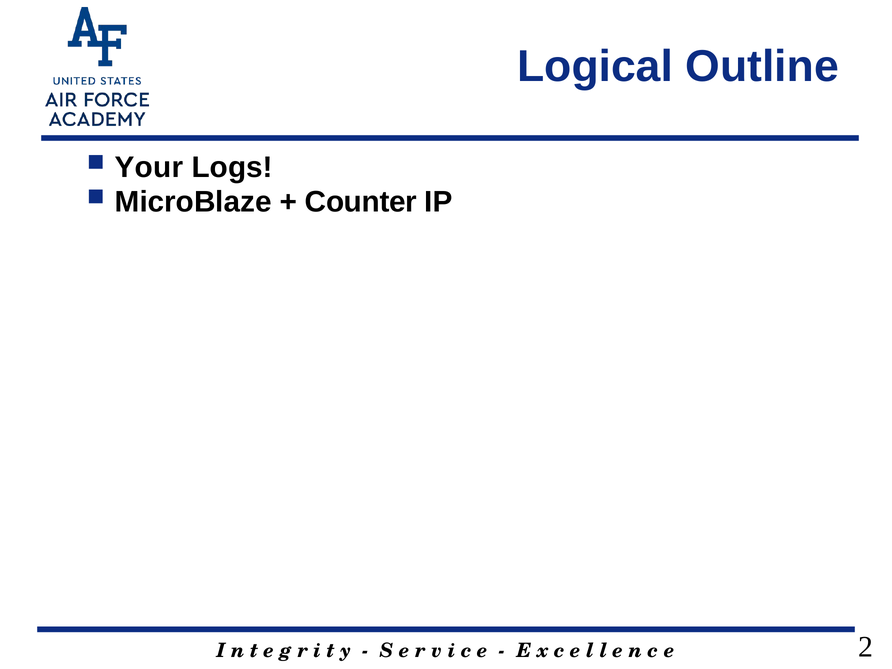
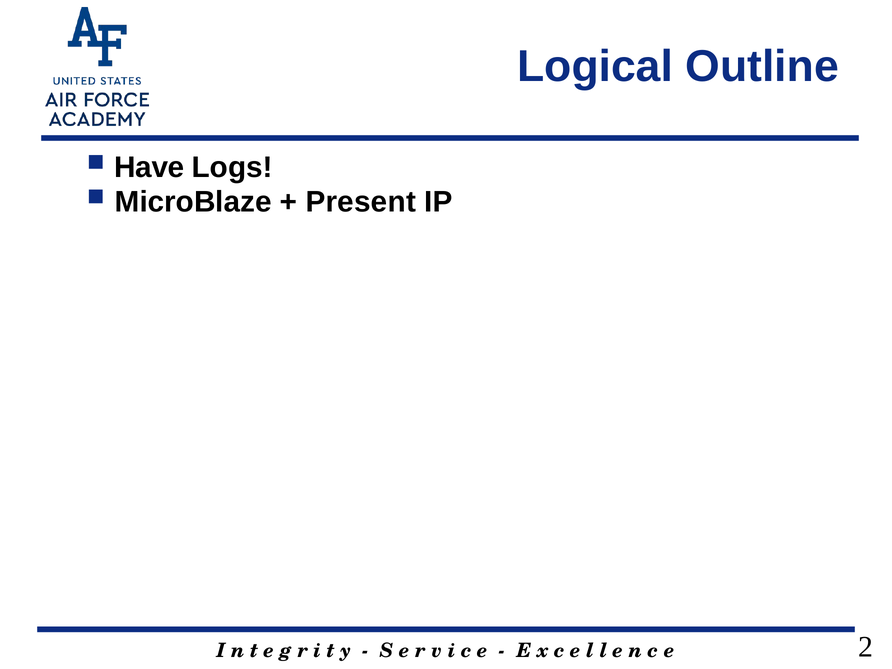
Your: Your -> Have (149, 167)
Counter: Counter -> Present (361, 202)
